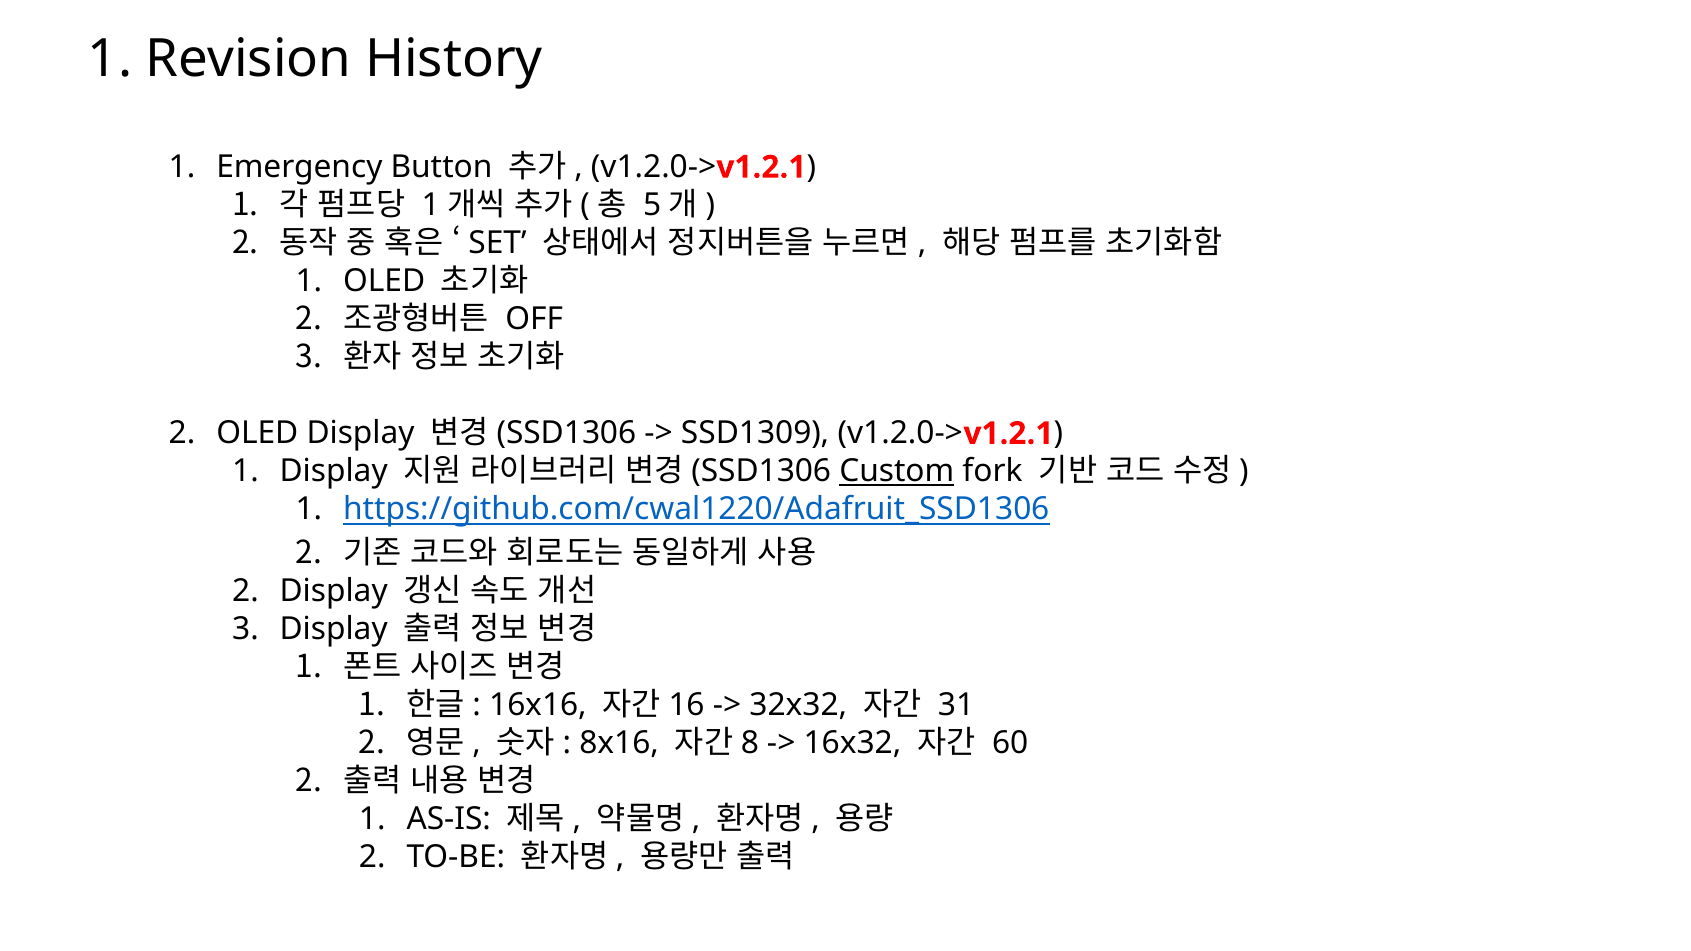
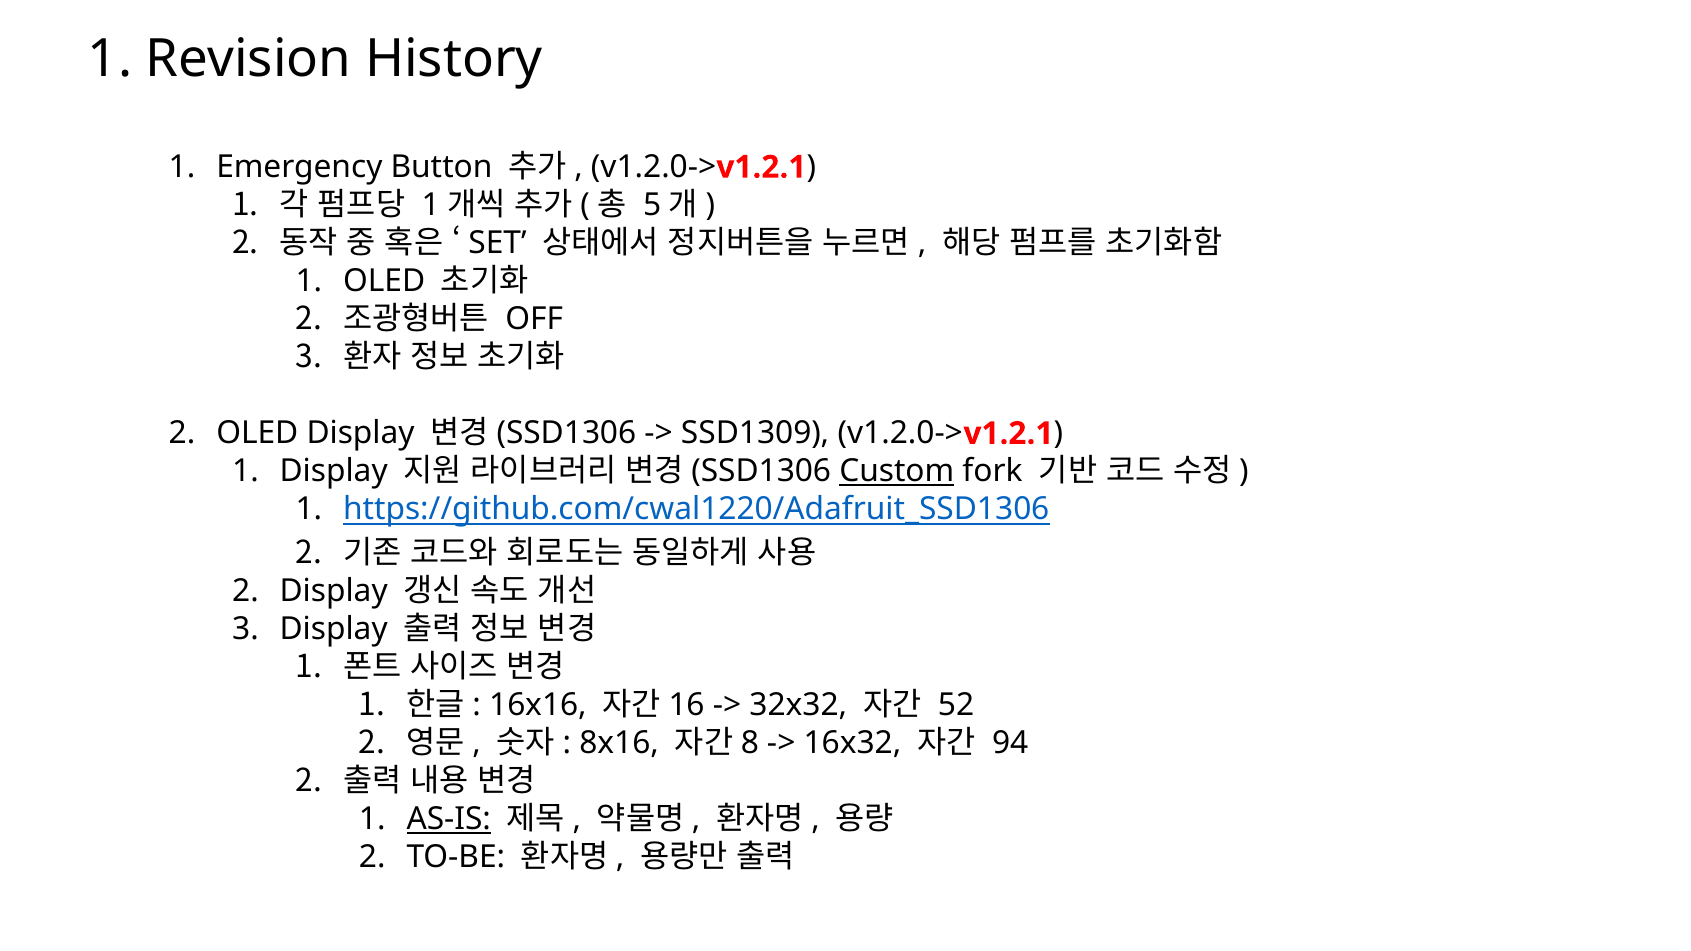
31: 31 -> 52 (956, 705)
60: 60 -> 94 (1010, 743)
AS-IS underline: none -> present (449, 819)
